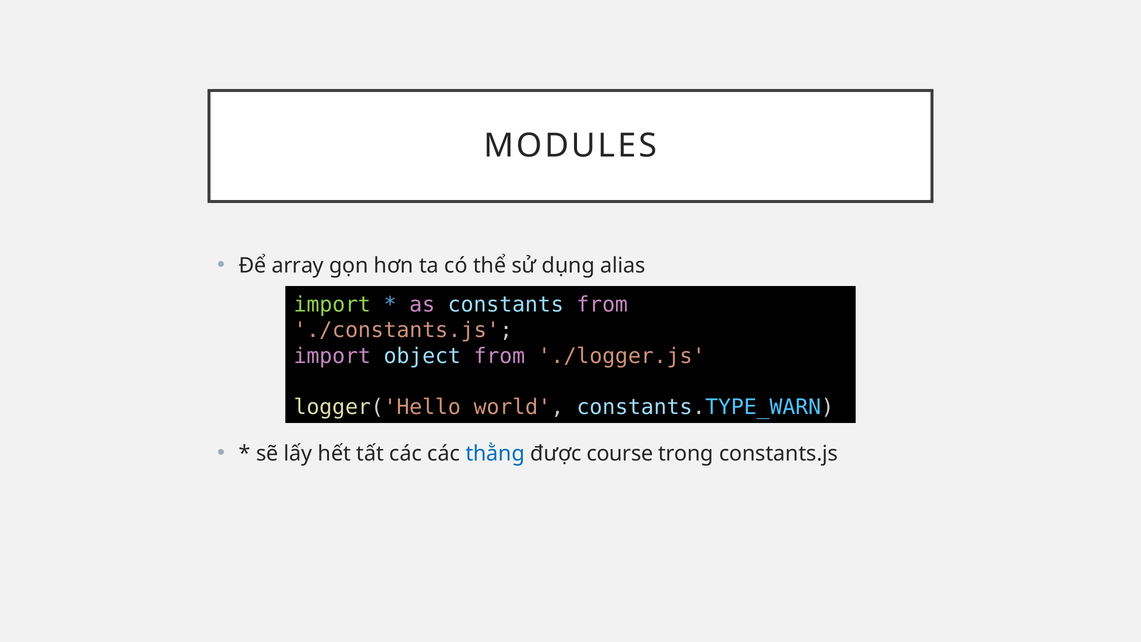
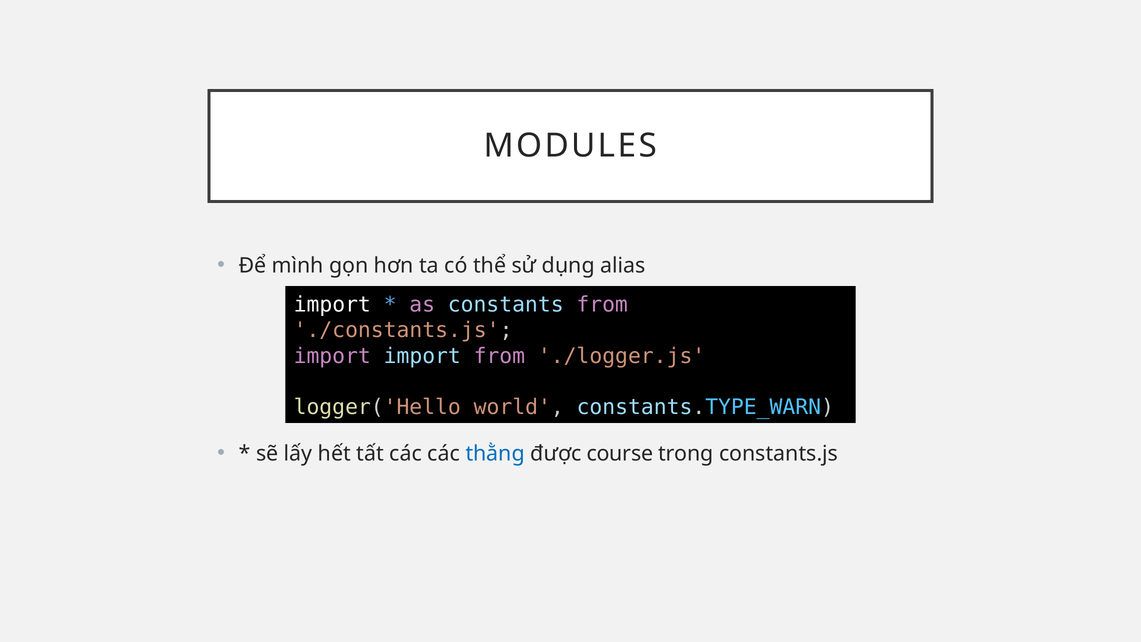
array: array -> mình (298, 265)
import colour: light green -> white (332, 305)
import object: object -> import (422, 356)
